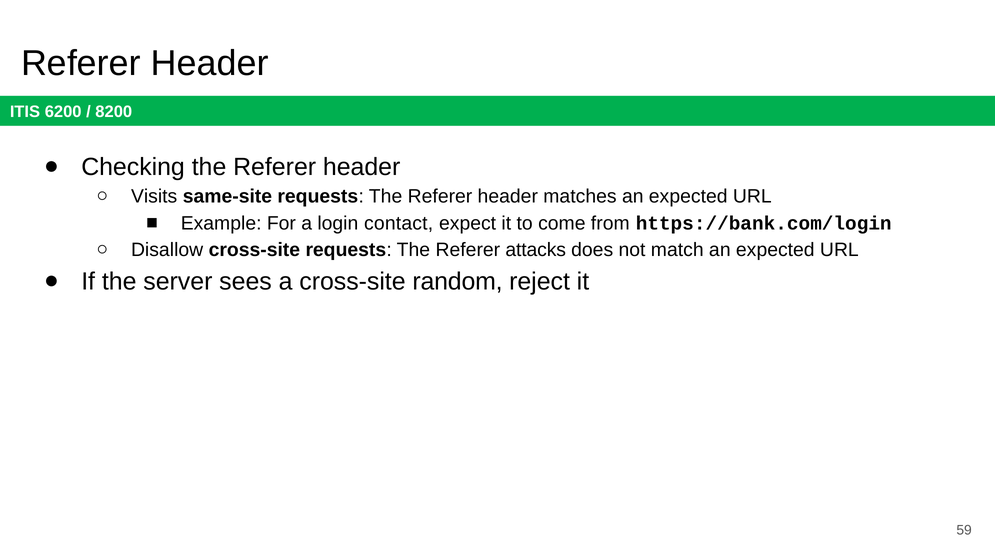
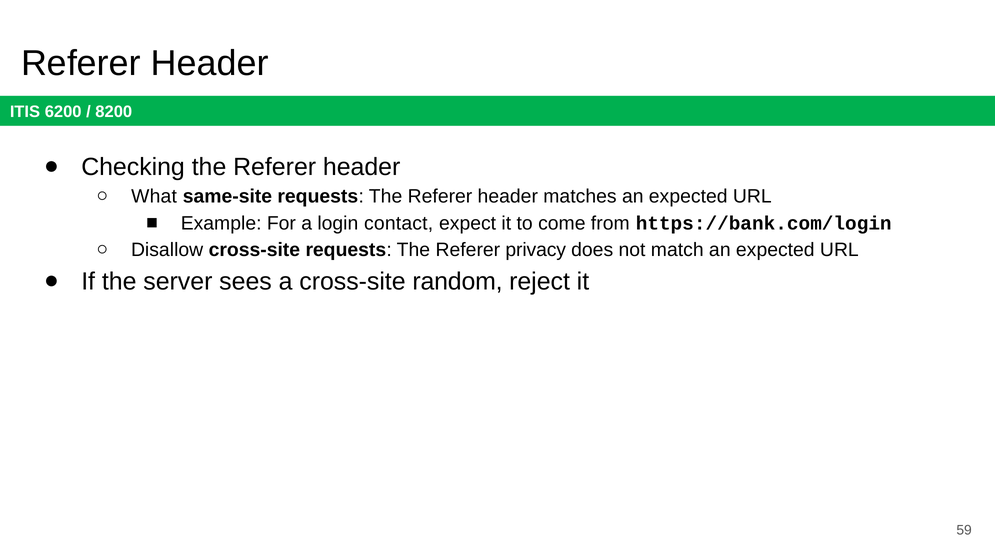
Visits: Visits -> What (154, 196)
attacks: attacks -> privacy (536, 250)
